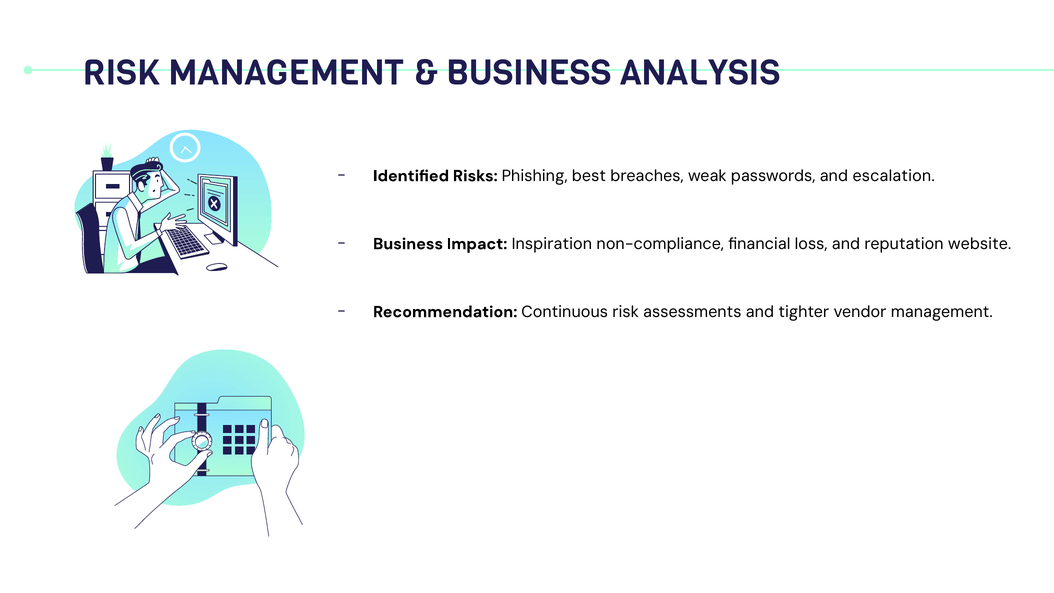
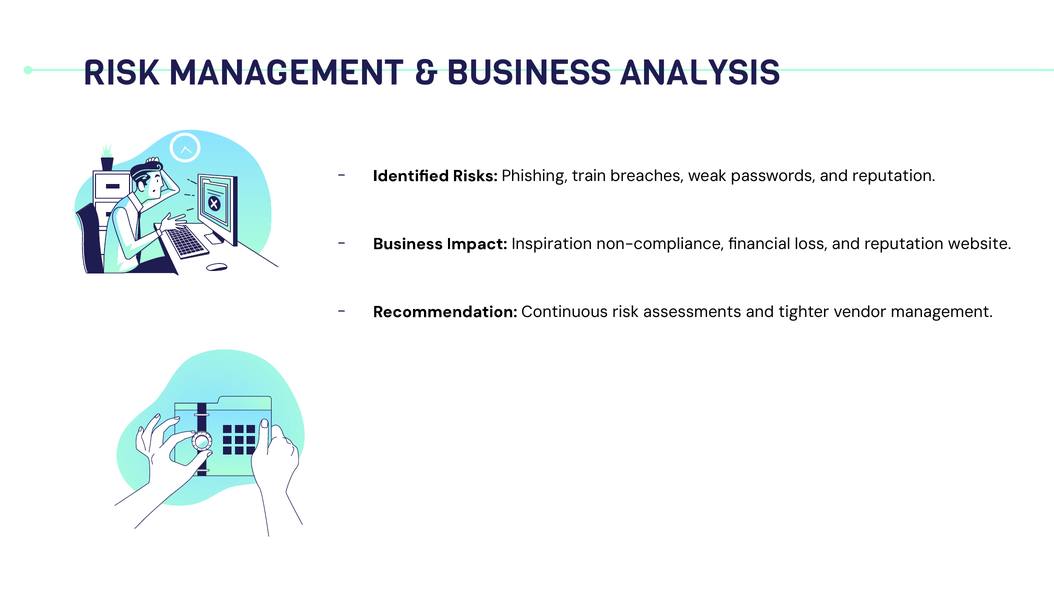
best: best -> train (589, 176)
passwords and escalation: escalation -> reputation (894, 176)
